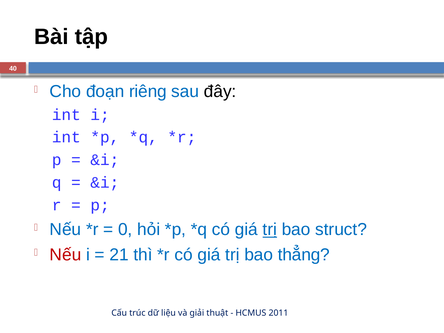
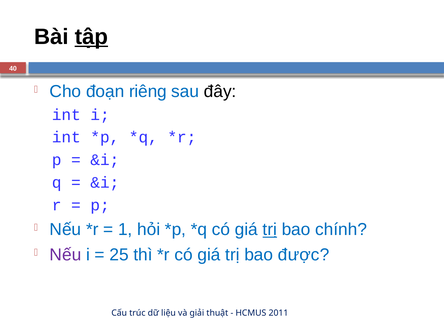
tập underline: none -> present (91, 37)
0: 0 -> 1 (125, 230)
struct: struct -> chính (341, 230)
Nếu colour: red -> purple (65, 255)
21: 21 -> 25 (119, 255)
thẳng: thẳng -> được (304, 255)
